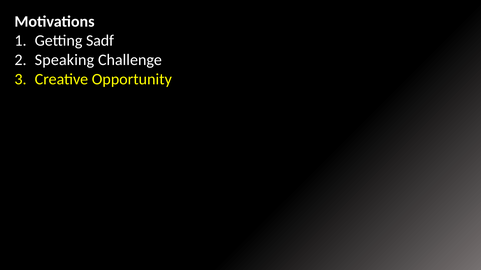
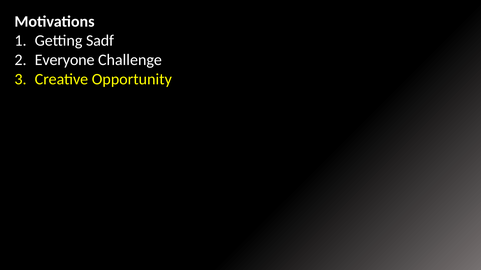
Speaking: Speaking -> Everyone (65, 60)
